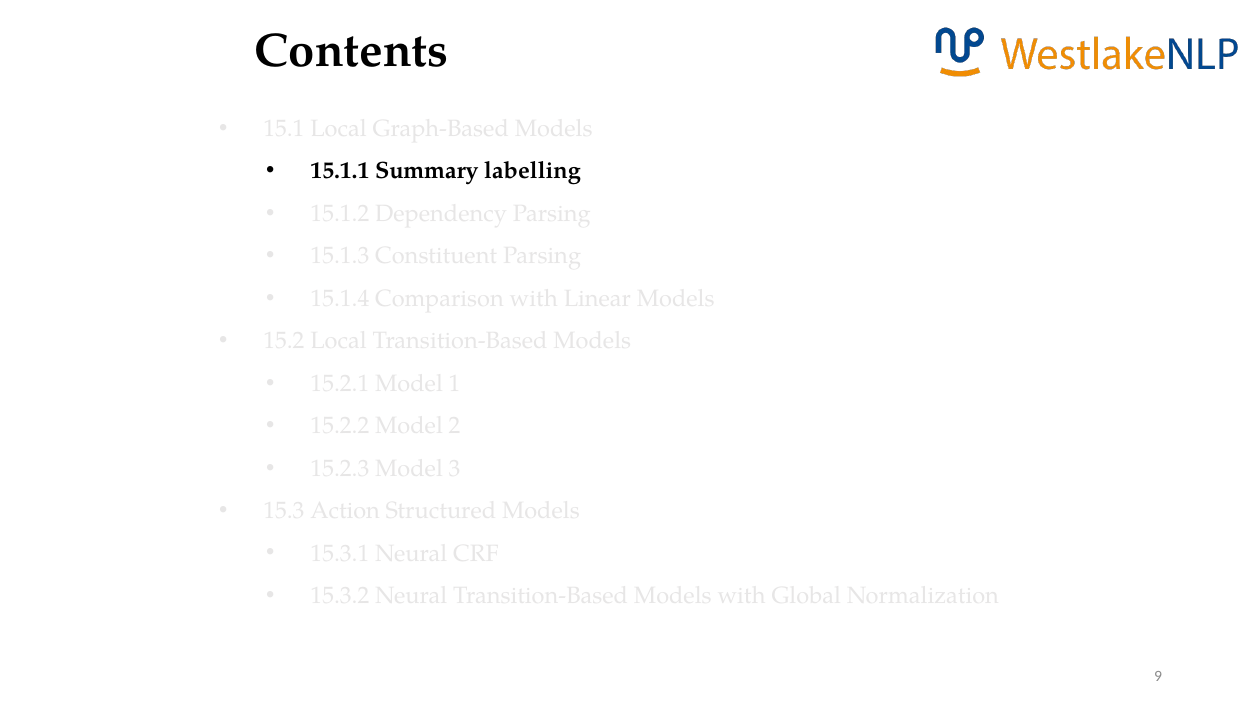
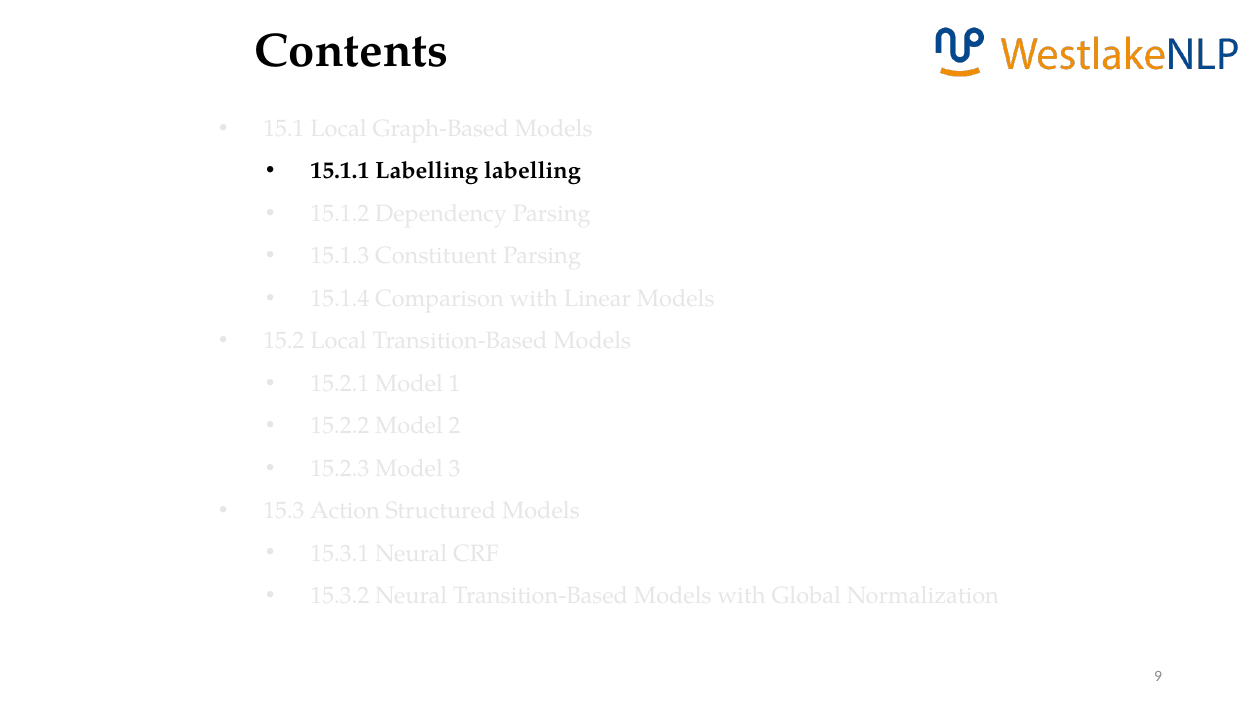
15.1.1 Summary: Summary -> Labelling (427, 171)
